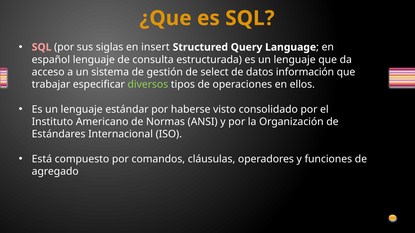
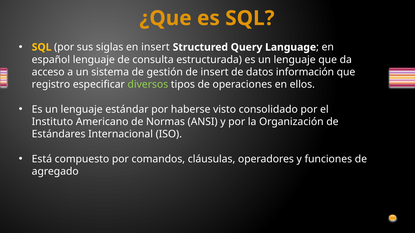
SQL colour: pink -> yellow (42, 47)
de select: select -> insert (215, 72)
trabajar: trabajar -> registro (51, 85)
